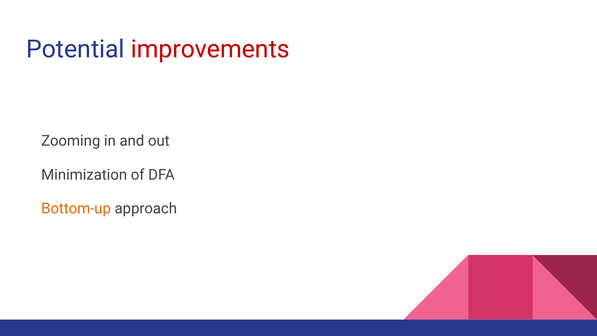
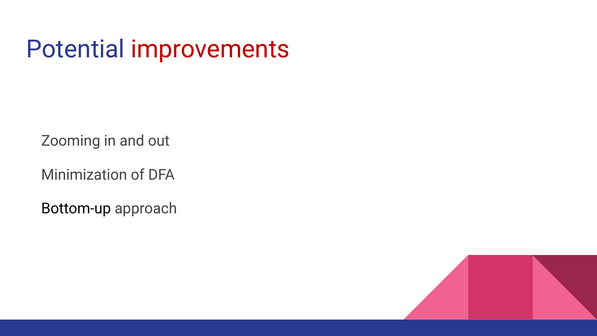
Bottom-up colour: orange -> black (76, 209)
